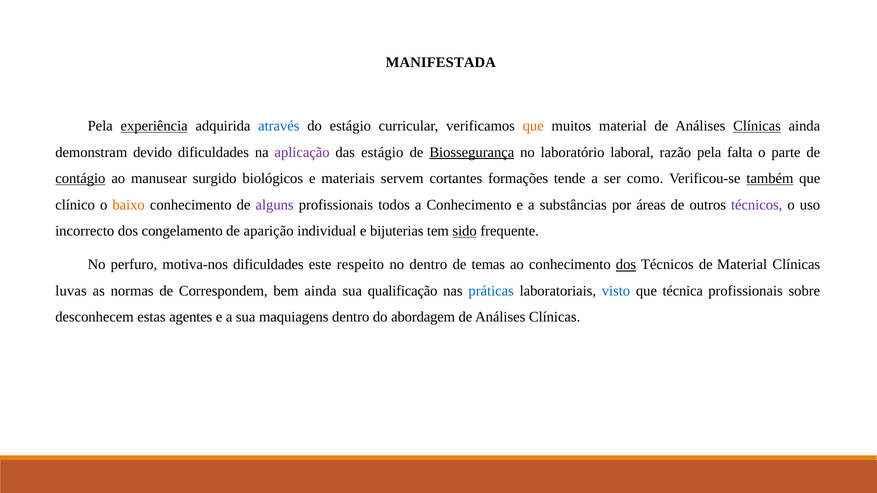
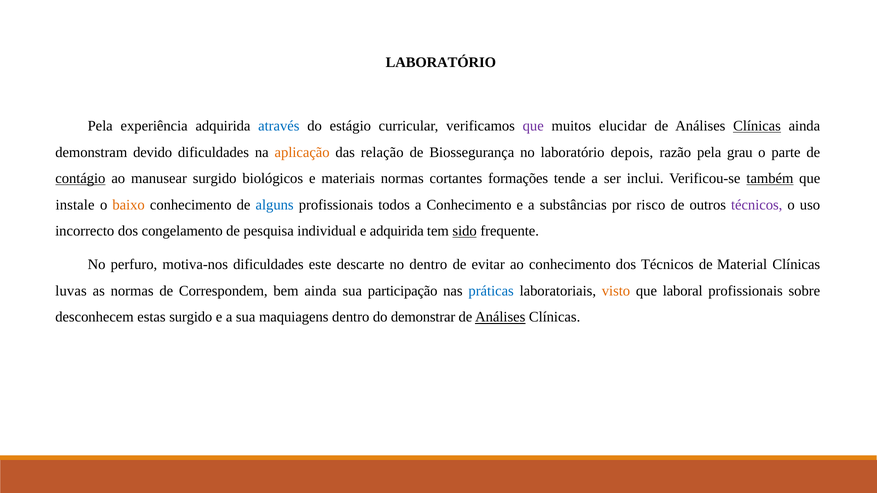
MANIFESTADA: MANIFESTADA -> LABORATÓRIO (441, 63)
experiência underline: present -> none (154, 126)
que colour: orange -> purple (533, 126)
muitos material: material -> elucidar (623, 126)
aplicação colour: purple -> orange (302, 152)
das estágio: estágio -> relação (382, 152)
Biossegurança underline: present -> none (472, 152)
laboral: laboral -> depois (632, 152)
falta: falta -> grau (740, 152)
materiais servem: servem -> normas (402, 179)
como: como -> inclui (645, 179)
clínico: clínico -> instale (75, 205)
alguns colour: purple -> blue (275, 205)
áreas: áreas -> risco (651, 205)
aparição: aparição -> pesquisa (269, 231)
e bijuterias: bijuterias -> adquirida (397, 231)
respeito: respeito -> descarte (361, 265)
temas: temas -> evitar (488, 265)
dos underline: present -> none (626, 265)
qualificação: qualificação -> participação (403, 291)
visto colour: blue -> orange (616, 291)
técnica: técnica -> laboral (683, 291)
estas agentes: agentes -> surgido (191, 317)
abordagem: abordagem -> demonstrar (423, 317)
Análises underline: none -> present (500, 317)
